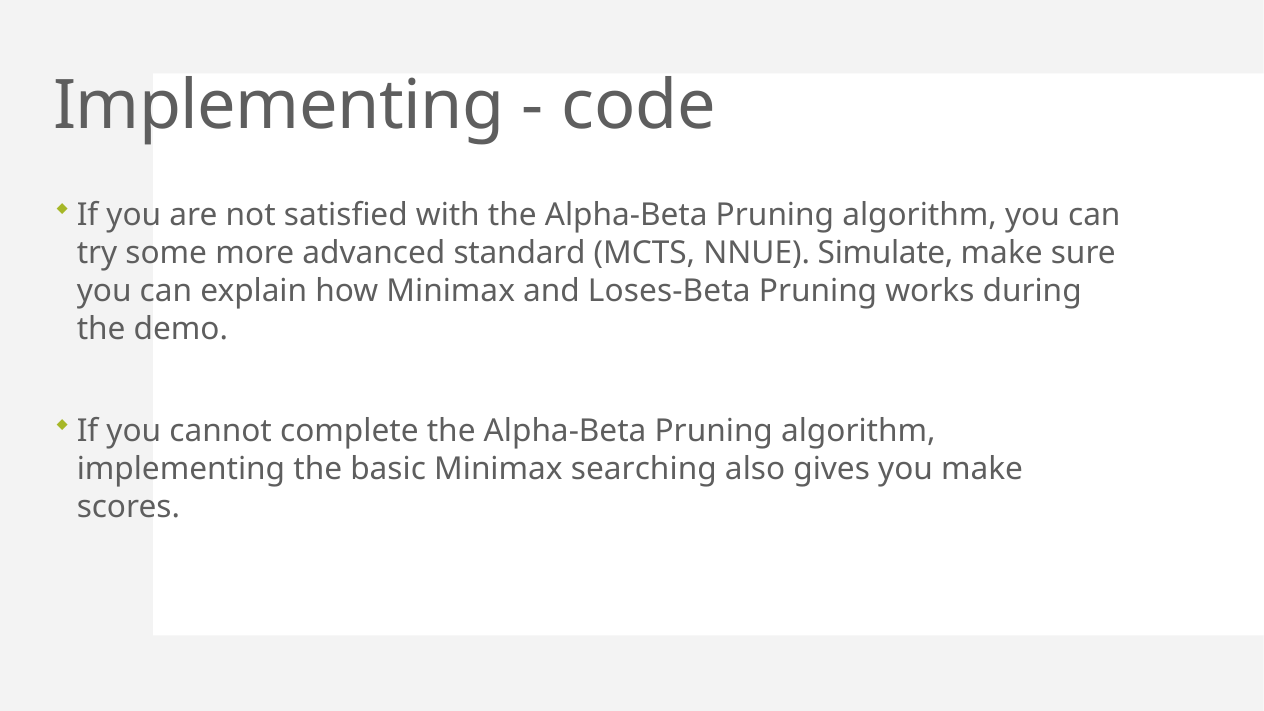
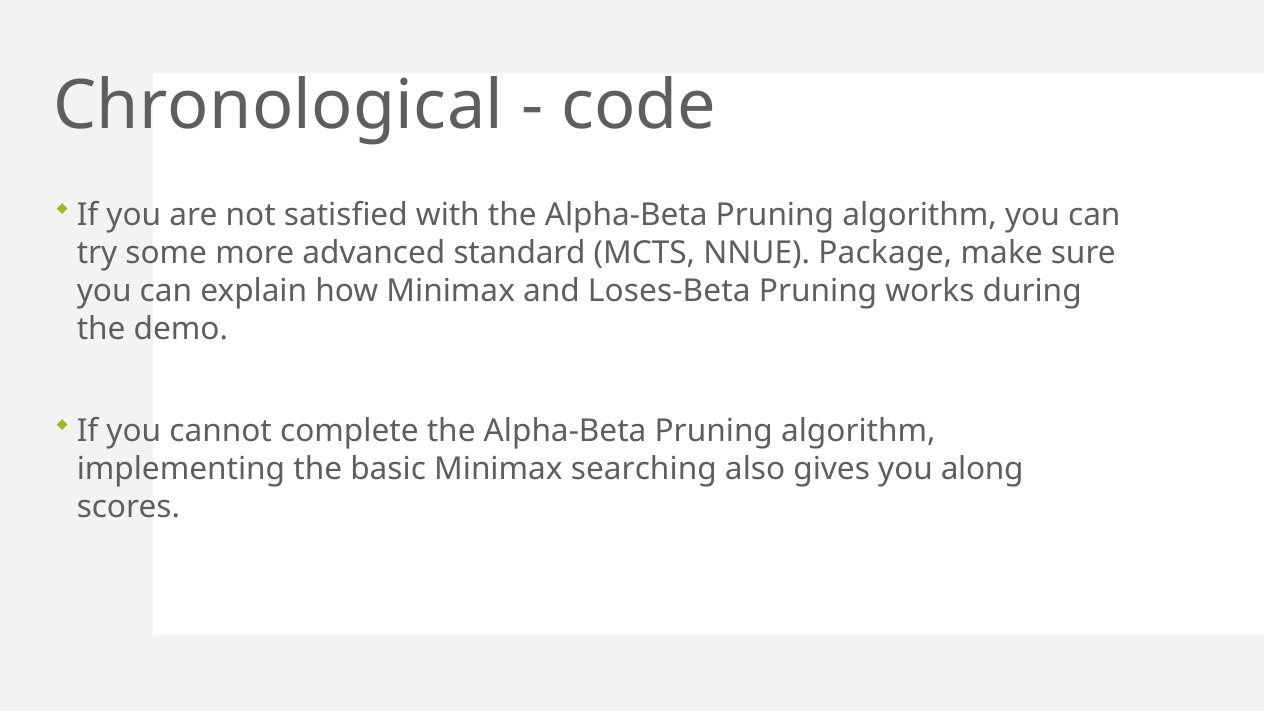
Implementing: Implementing -> Chronological (278, 106)
Simulate: Simulate -> Package (885, 253)
you make: make -> along (982, 469)
